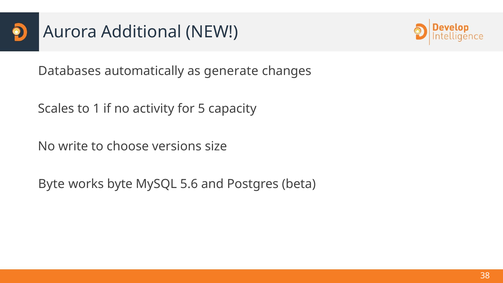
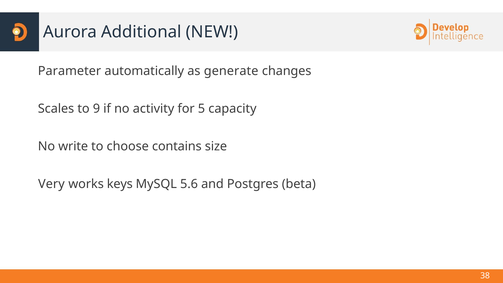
Databases: Databases -> Parameter (70, 71)
1: 1 -> 9 (96, 109)
versions: versions -> contains (177, 146)
Byte: Byte -> Very (51, 184)
works byte: byte -> keys (120, 184)
